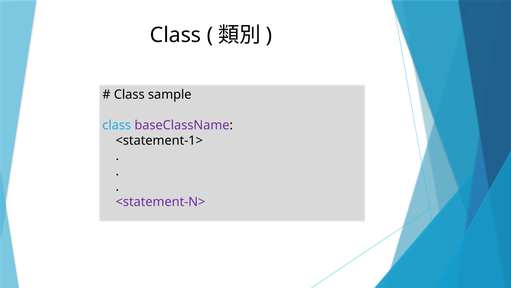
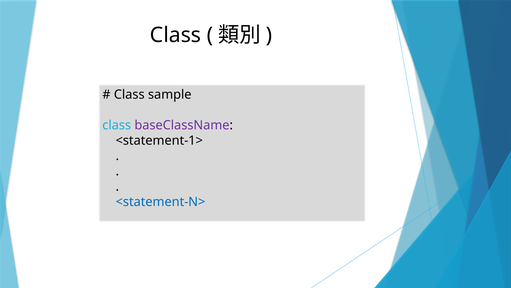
<statement-N> colour: purple -> blue (160, 202)
